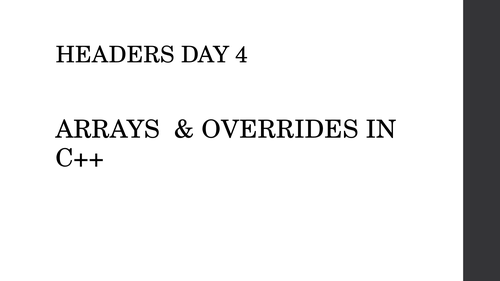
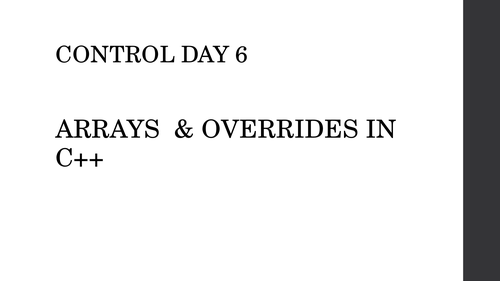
HEADERS: HEADERS -> CONTROL (115, 55)
4: 4 -> 6 (241, 55)
